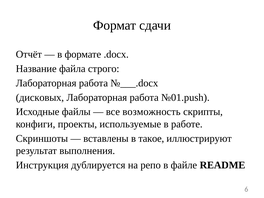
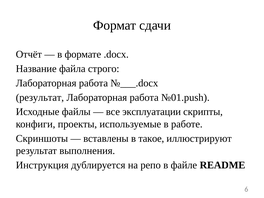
дисковых: дисковых -> результат (40, 97)
возможность: возможность -> эксплуатации (152, 112)
